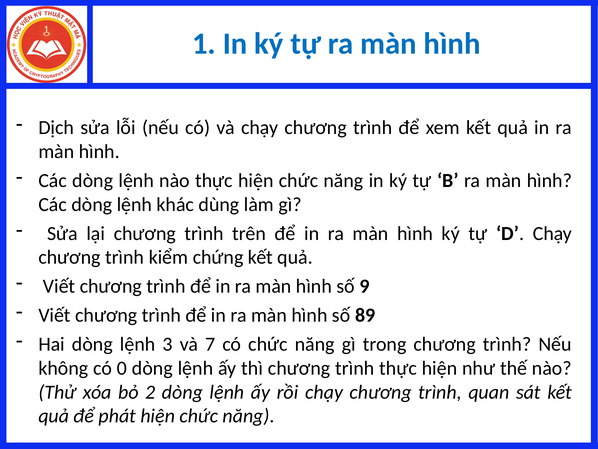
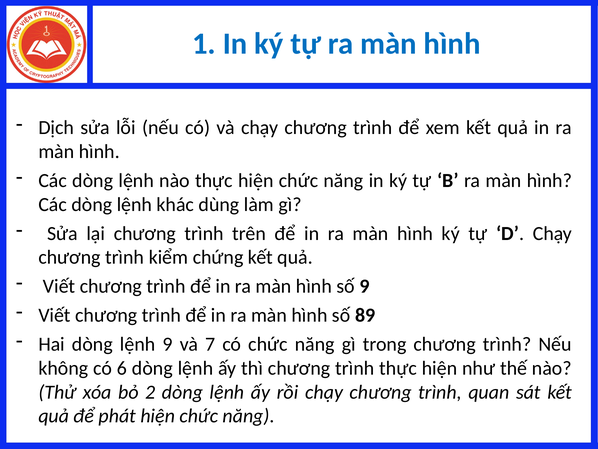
lệnh 3: 3 -> 9 (168, 344)
0: 0 -> 6 (122, 368)
